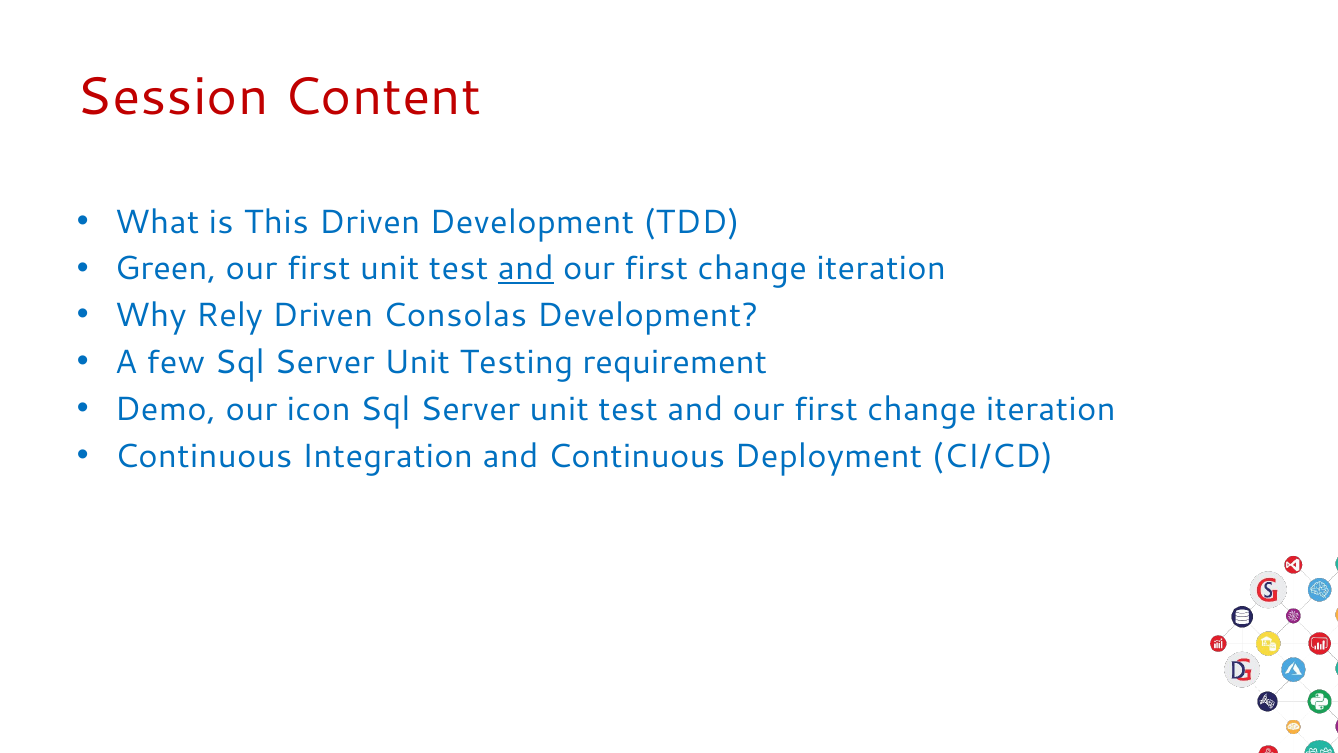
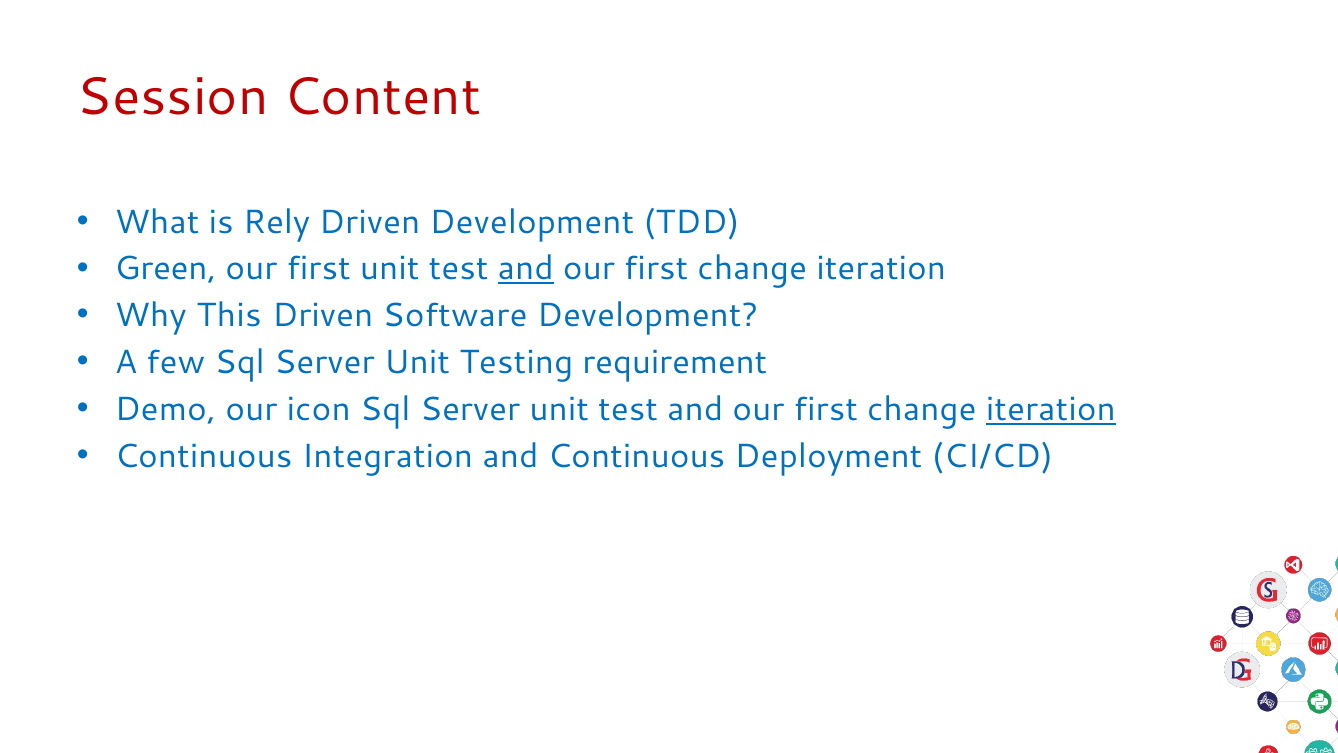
This: This -> Rely (277, 222)
Rely: Rely -> This (229, 316)
Consolas: Consolas -> Software (455, 316)
iteration underline: none -> present (1051, 410)
